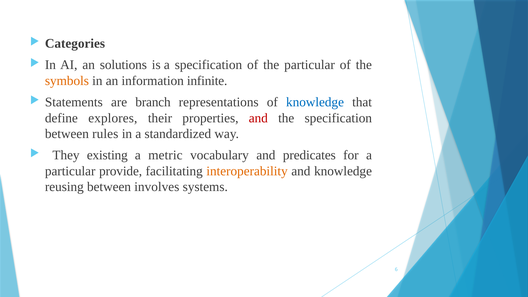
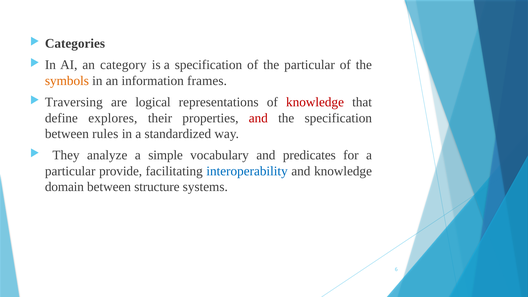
solutions: solutions -> category (123, 65)
infinite: infinite -> frames (207, 81)
Statements: Statements -> Traversing (74, 102)
branch: branch -> logical (153, 102)
knowledge colour: blue -> red (315, 102)
existing: existing -> analyze (107, 155)
metric: metric -> simple (166, 155)
interoperability colour: orange -> blue (247, 171)
reusing: reusing -> domain (64, 187)
involves: involves -> structure (157, 187)
